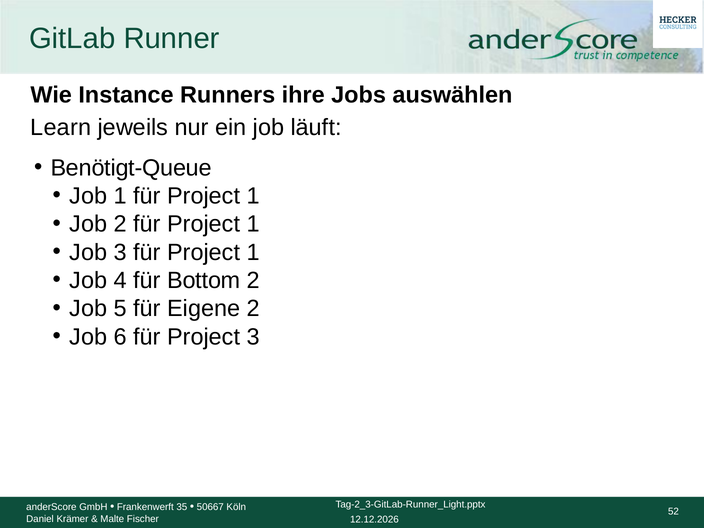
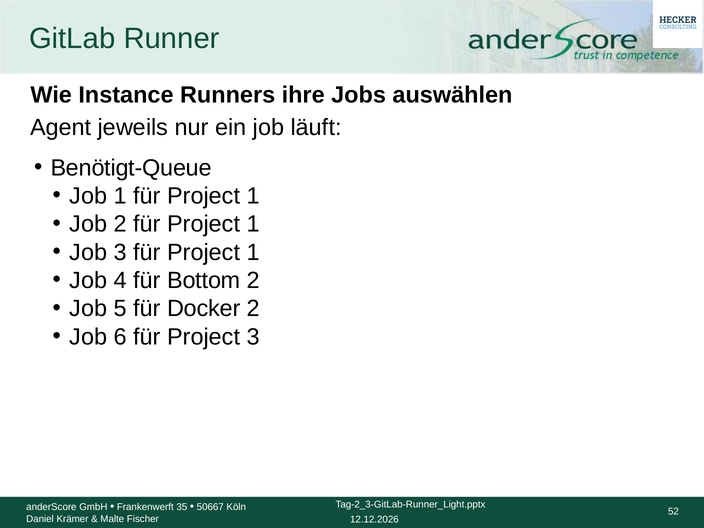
Learn: Learn -> Agent (61, 128)
Eigene: Eigene -> Docker (204, 309)
